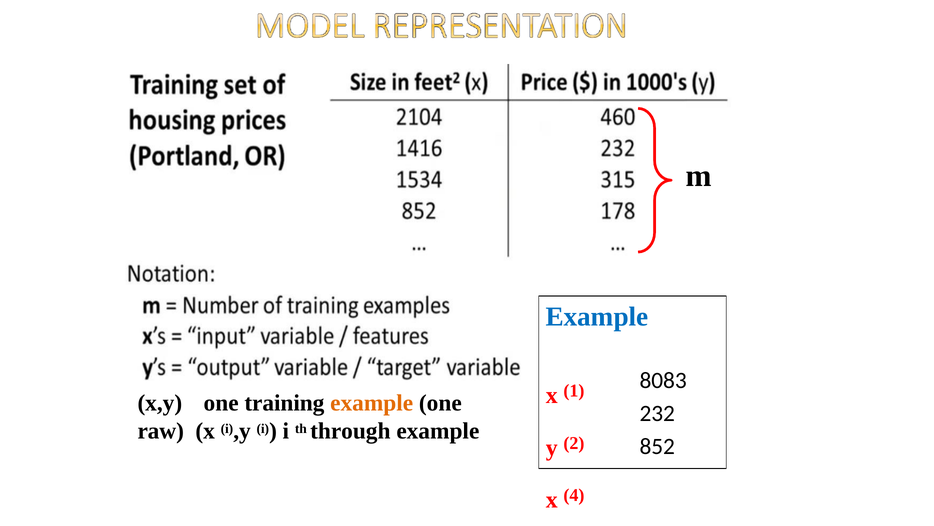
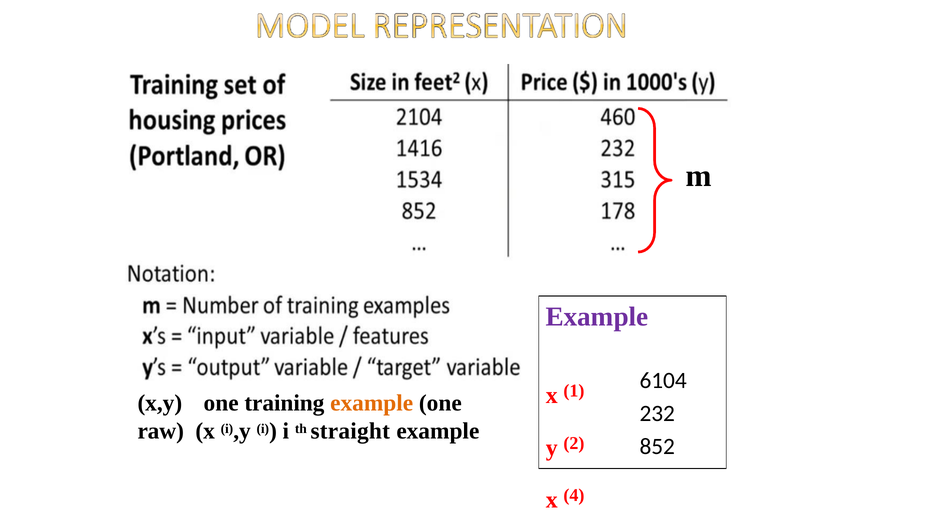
Example colour: blue -> purple (597, 317)
8083: 8083 -> 6104 (663, 380)
through: through -> straight (350, 430)
